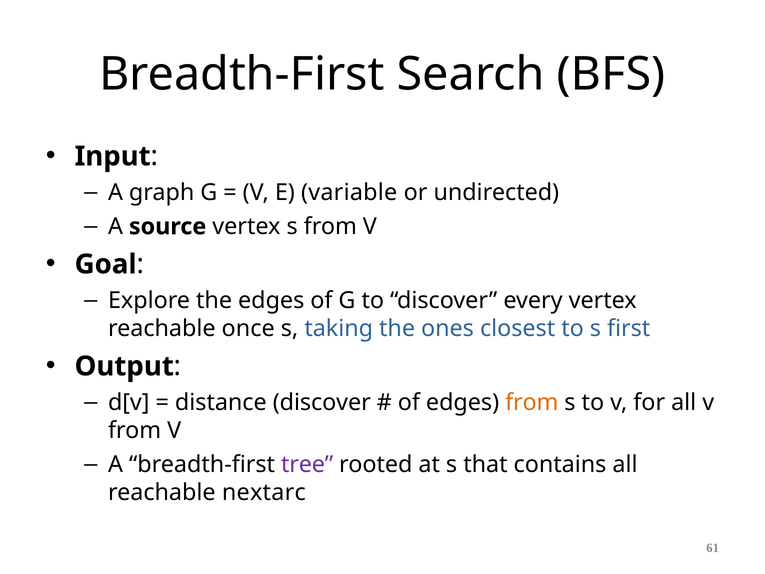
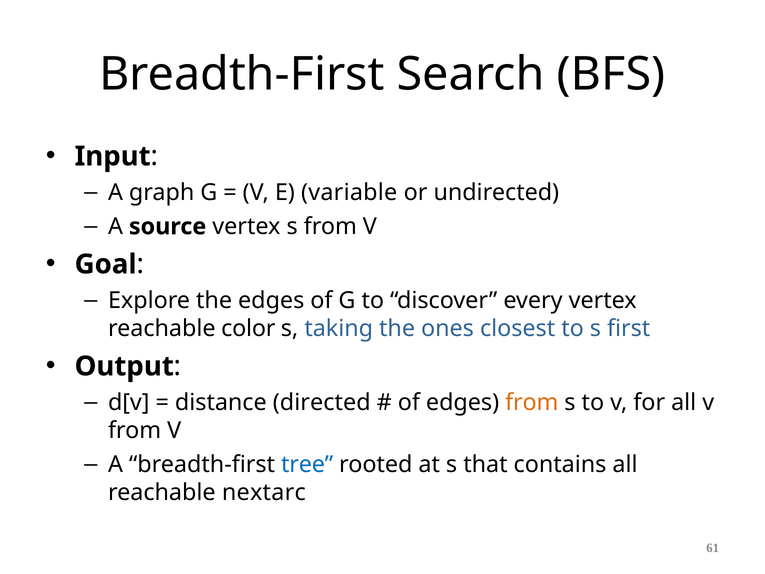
once: once -> color (248, 328)
distance discover: discover -> directed (322, 402)
tree colour: purple -> blue (307, 464)
